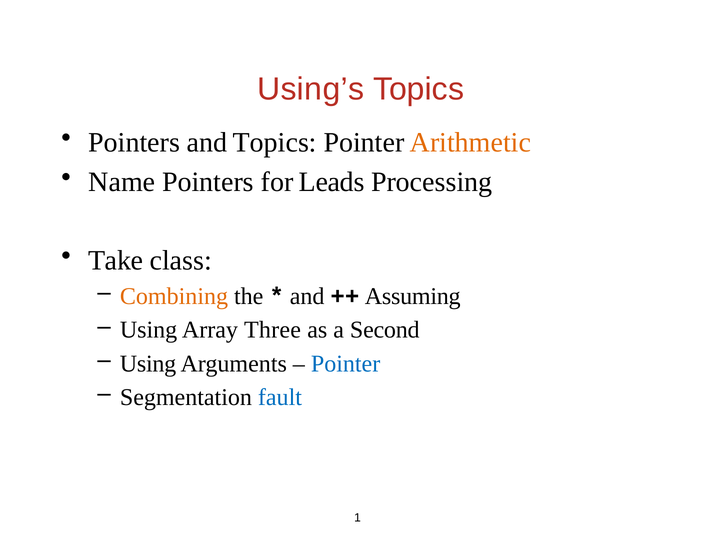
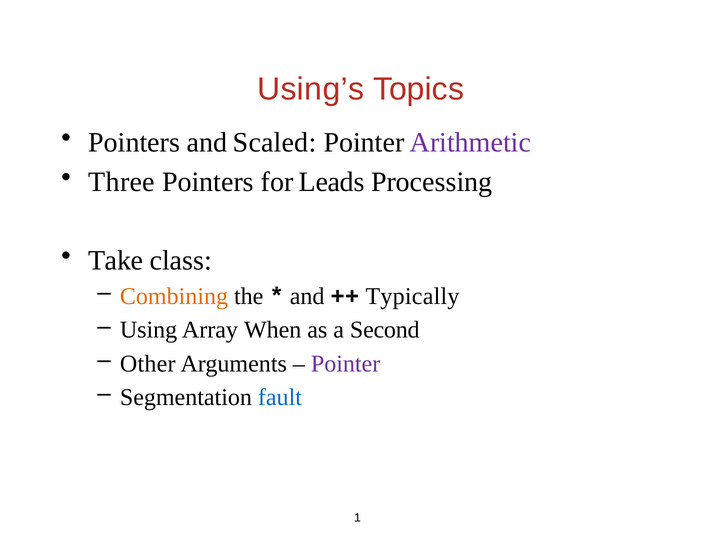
and Topics: Topics -> Scaled (275, 143)
Arithmetic colour: orange -> purple (470, 143)
Name: Name -> Three (122, 182)
Assuming: Assuming -> Typically (413, 296)
Three: Three -> When (273, 330)
Using: Using -> Other (148, 363)
Pointer colour: blue -> purple (346, 363)
